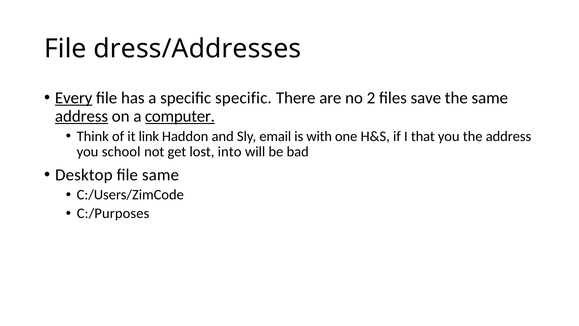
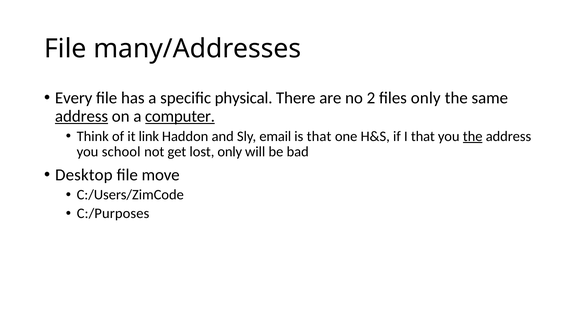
dress/Addresses: dress/Addresses -> many/Addresses (197, 49)
Every underline: present -> none (74, 98)
specific specific: specific -> physical (244, 98)
files save: save -> only (426, 98)
is with: with -> that (319, 136)
the underline: none -> present (473, 136)
lost into: into -> only (230, 152)
file same: same -> move (161, 175)
